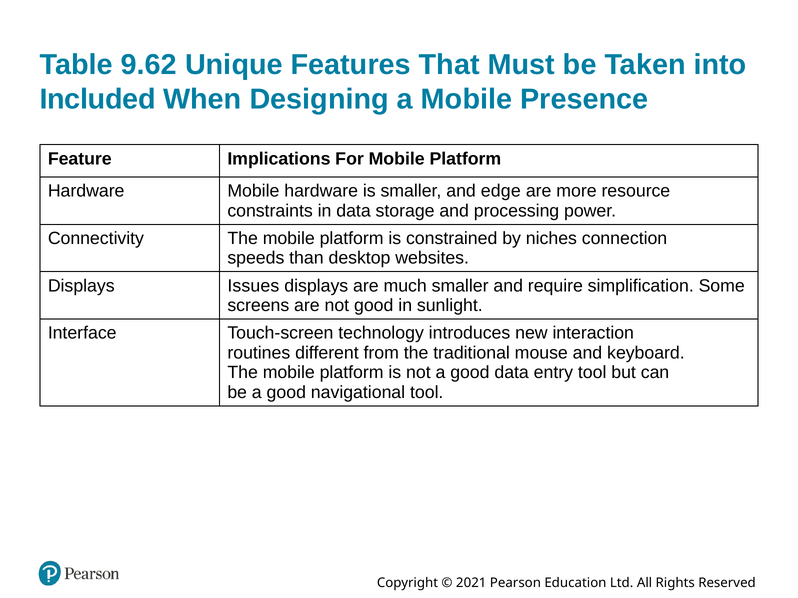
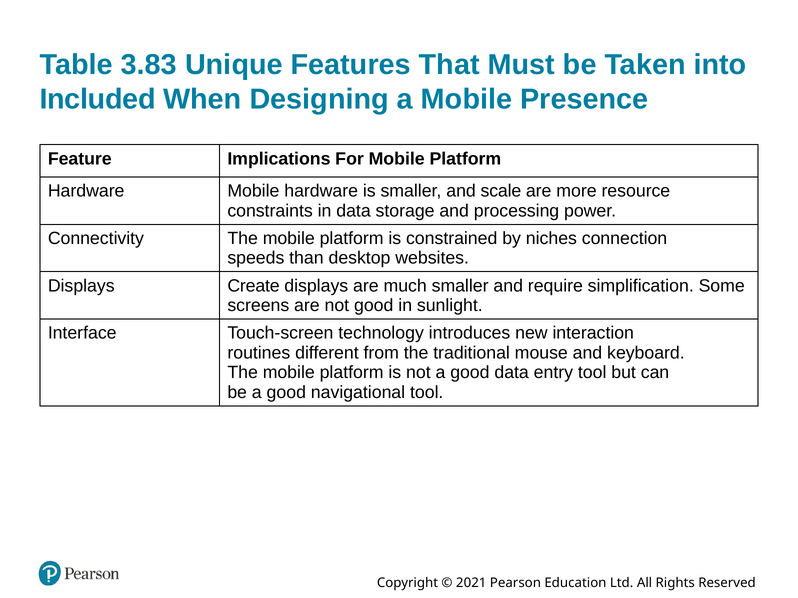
9.62: 9.62 -> 3.83 (149, 65)
edge: edge -> scale (501, 191)
Issues: Issues -> Create (254, 286)
